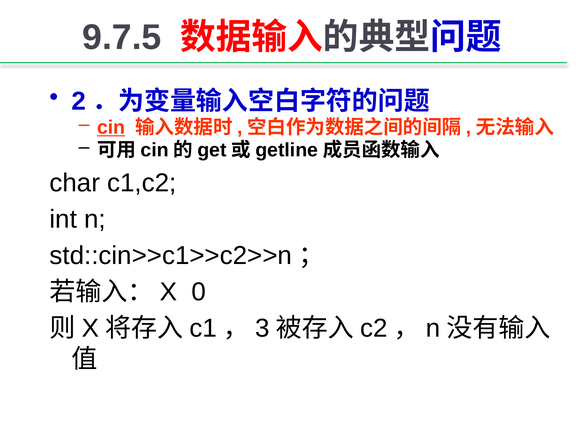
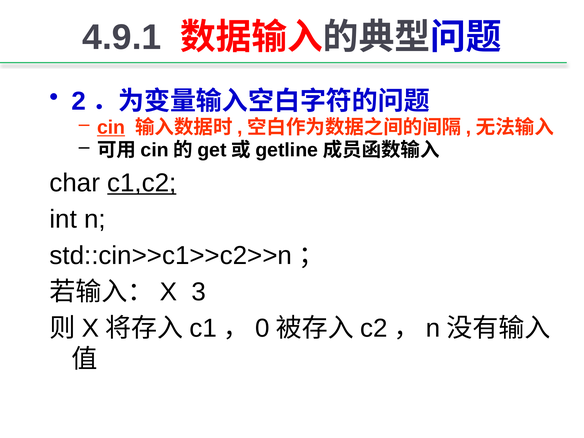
9.7.5: 9.7.5 -> 4.9.1 (122, 38)
c1,c2 underline: none -> present (142, 183)
0: 0 -> 3 (199, 292)
3: 3 -> 0 (263, 328)
